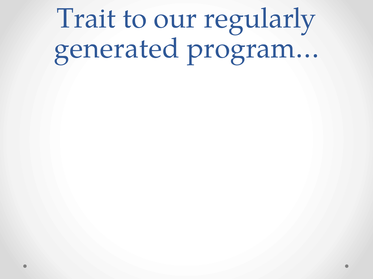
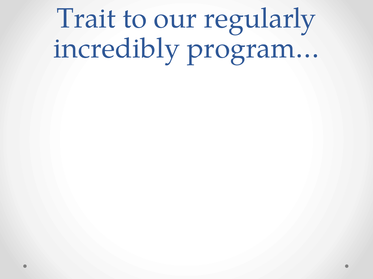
generated: generated -> incredibly (117, 49)
